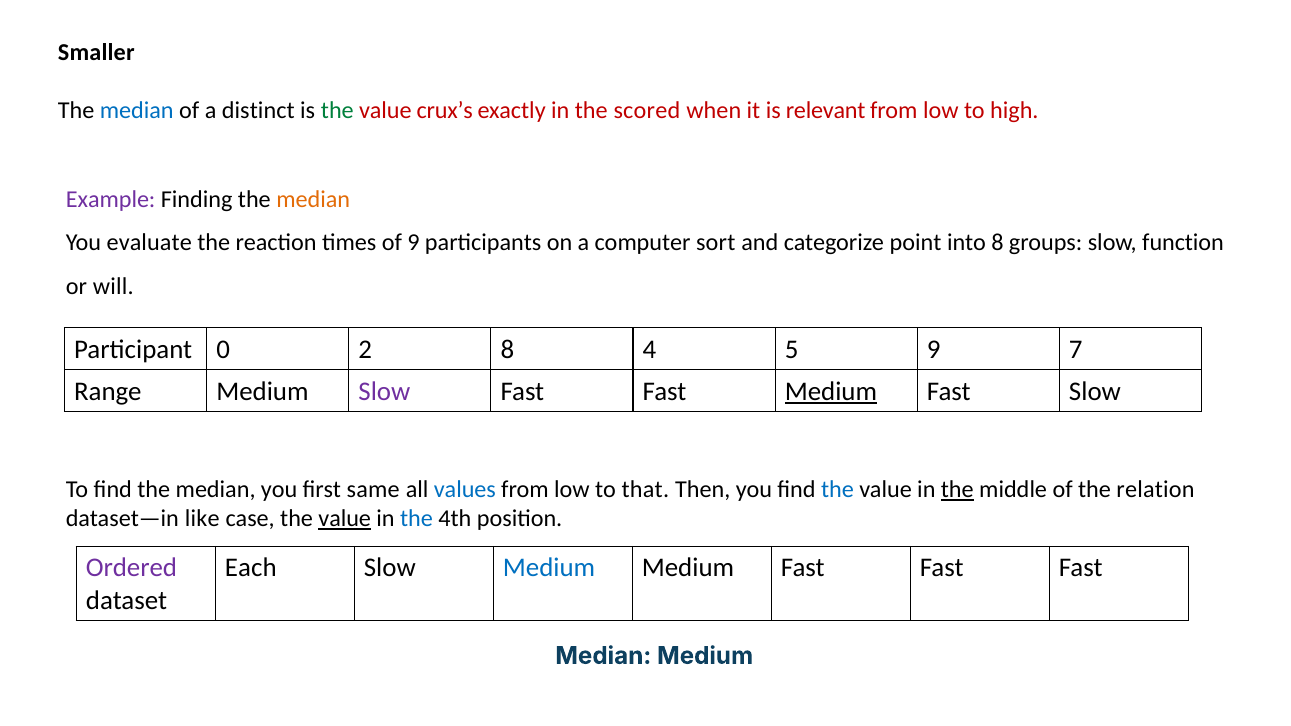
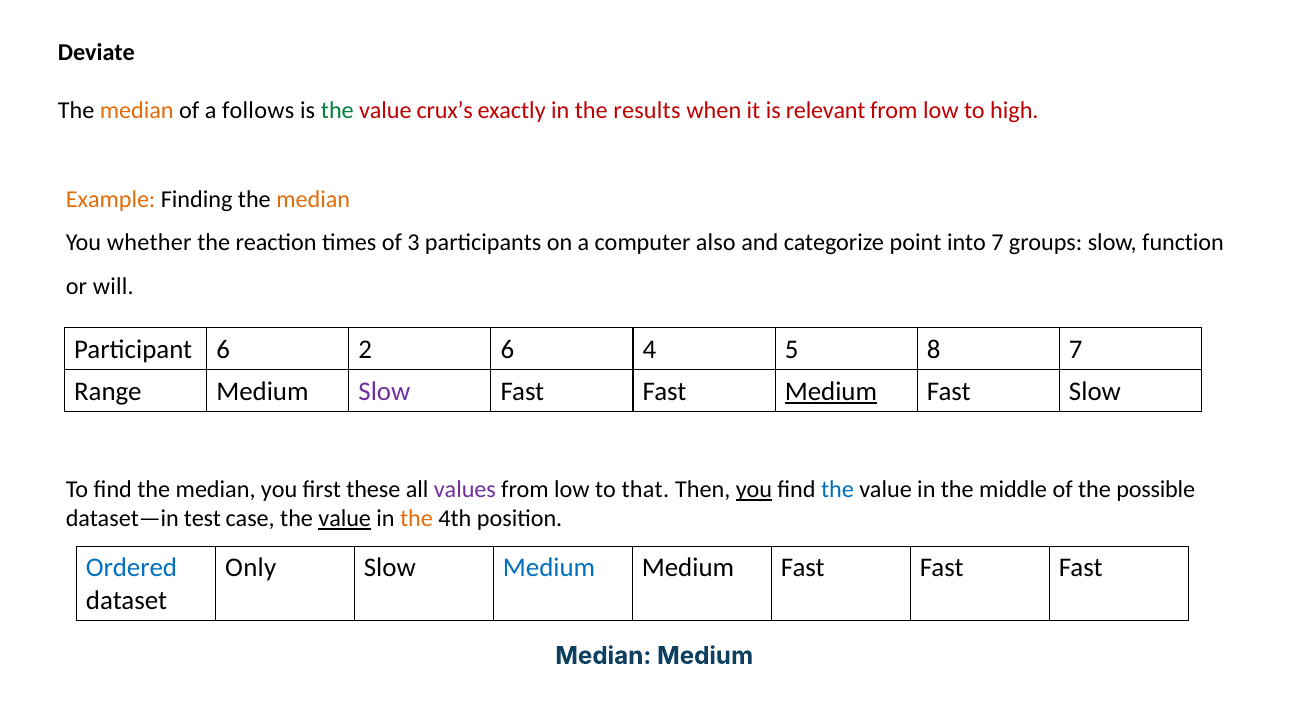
Smaller: Smaller -> Deviate (96, 53)
median colour: blue -> orange (137, 111)
distinct: distinct -> follows (258, 111)
scored: scored -> results (647, 111)
Example colour: purple -> orange (111, 199)
evaluate: evaluate -> whether (149, 243)
of 9: 9 -> 3 (413, 243)
sort: sort -> also (716, 243)
into 8: 8 -> 7 (997, 243)
Participant 0: 0 -> 6 (223, 349)
2 8: 8 -> 6 (507, 349)
5 9: 9 -> 8 (934, 349)
same: same -> these (373, 490)
values colour: blue -> purple (465, 490)
you underline: none -> present (754, 490)
the underline: present -> none (957, 490)
relation: relation -> possible (1156, 490)
like: like -> test (202, 519)
the colour: blue -> orange (416, 519)
Ordered colour: purple -> blue (131, 568)
Each: Each -> Only (251, 568)
